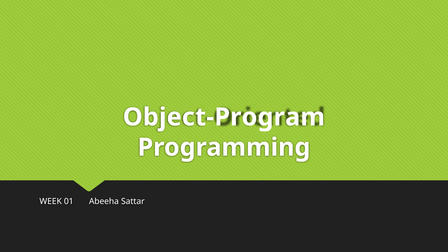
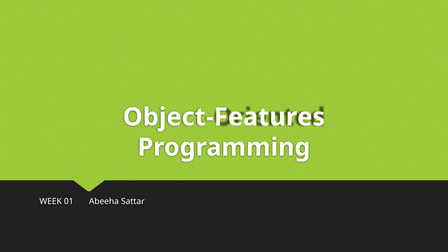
Object-Program: Object-Program -> Object-Features (224, 117)
